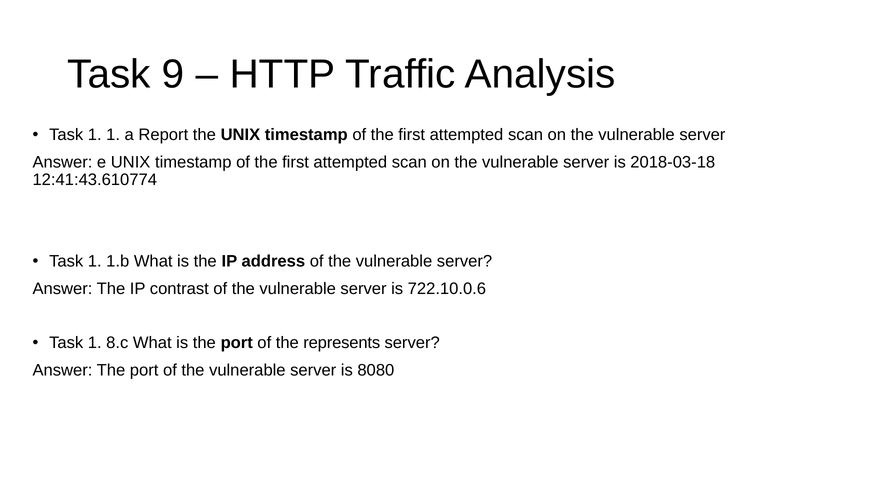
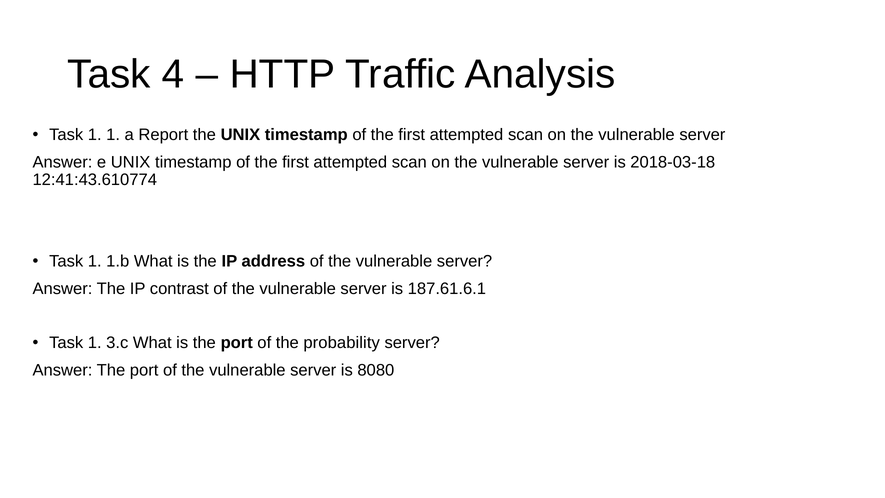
9: 9 -> 4 (173, 74)
722.10.0.6: 722.10.0.6 -> 187.61.6.1 (447, 288)
8.c: 8.c -> 3.c (117, 343)
represents: represents -> probability (342, 343)
